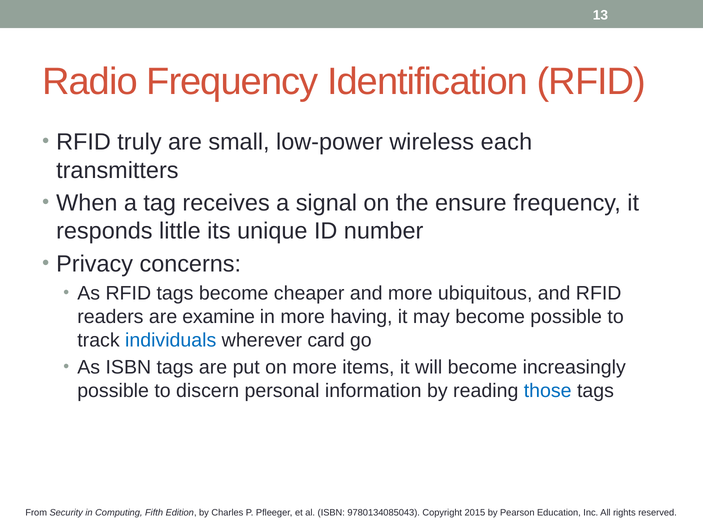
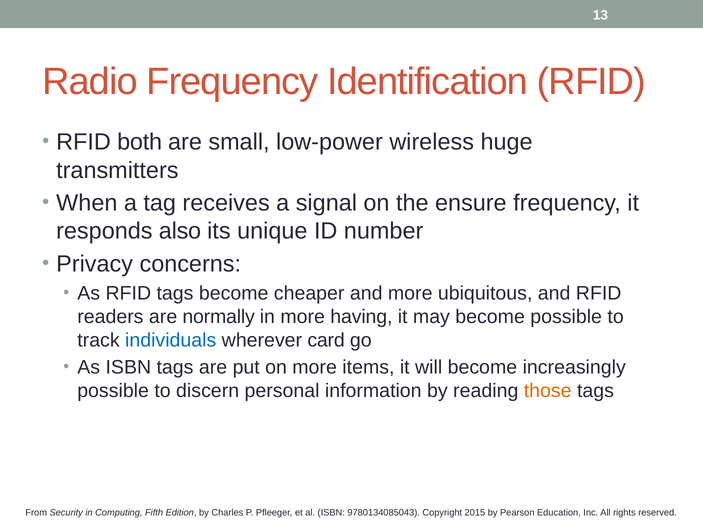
truly: truly -> both (140, 142)
each: each -> huge (507, 142)
little: little -> also (180, 231)
examine: examine -> normally (219, 317)
those colour: blue -> orange (548, 391)
